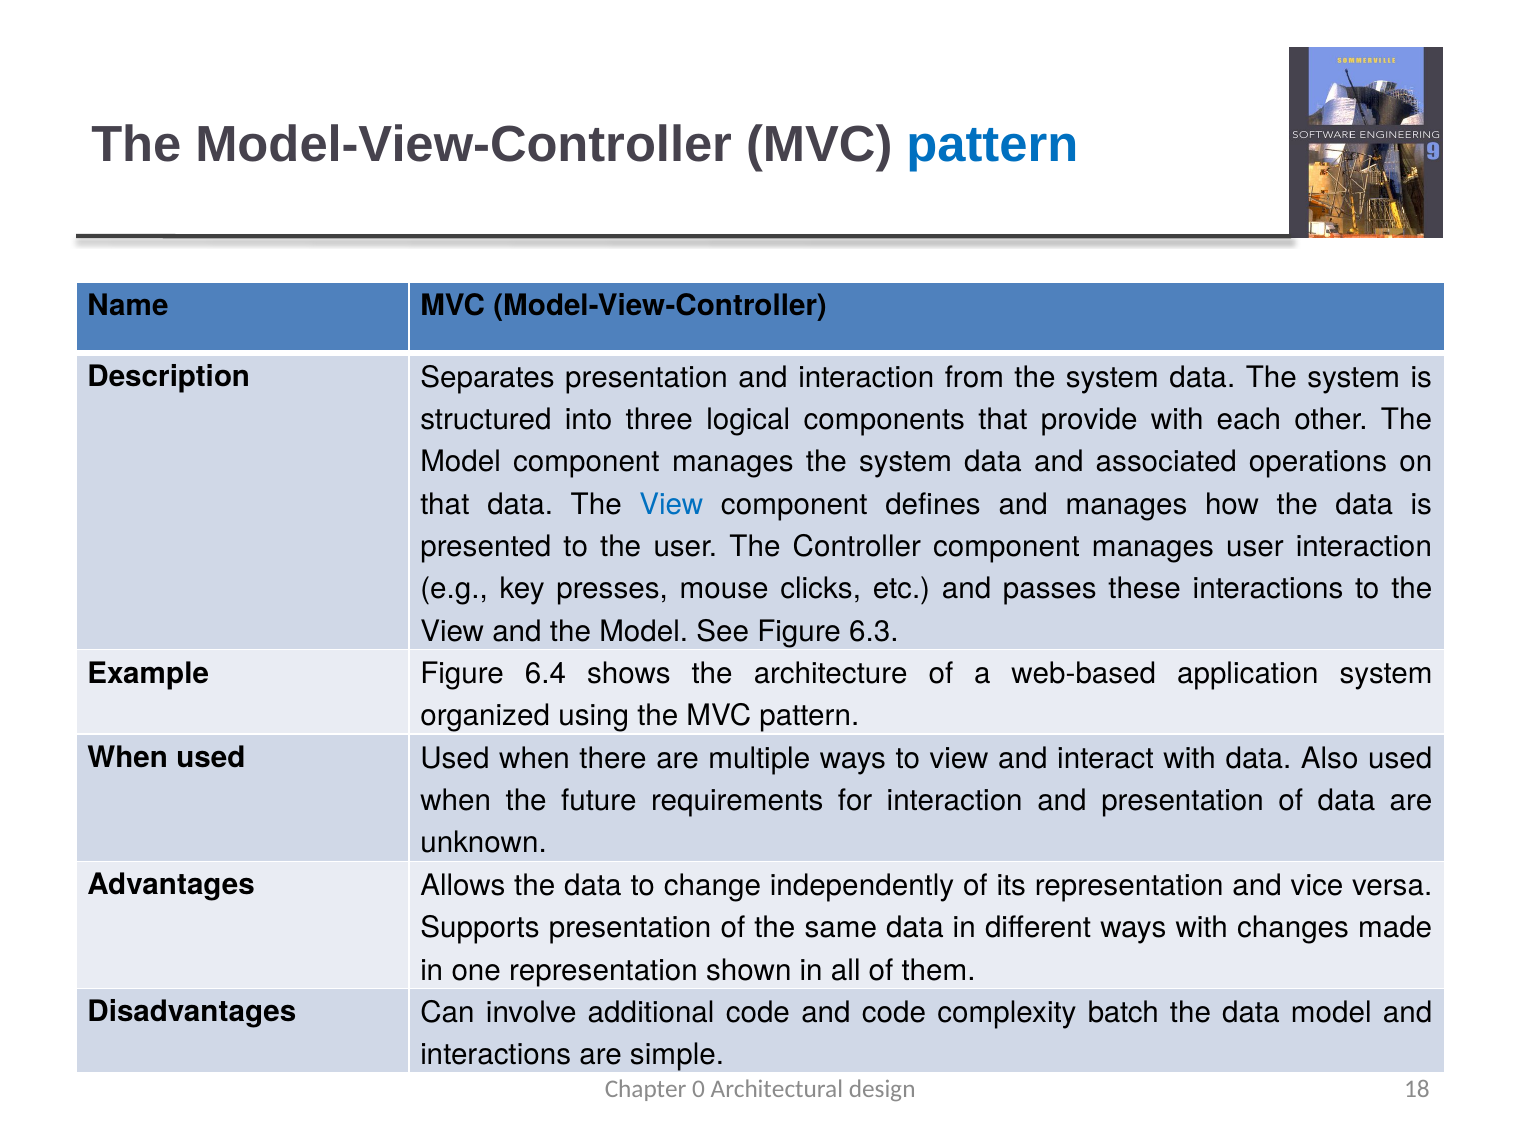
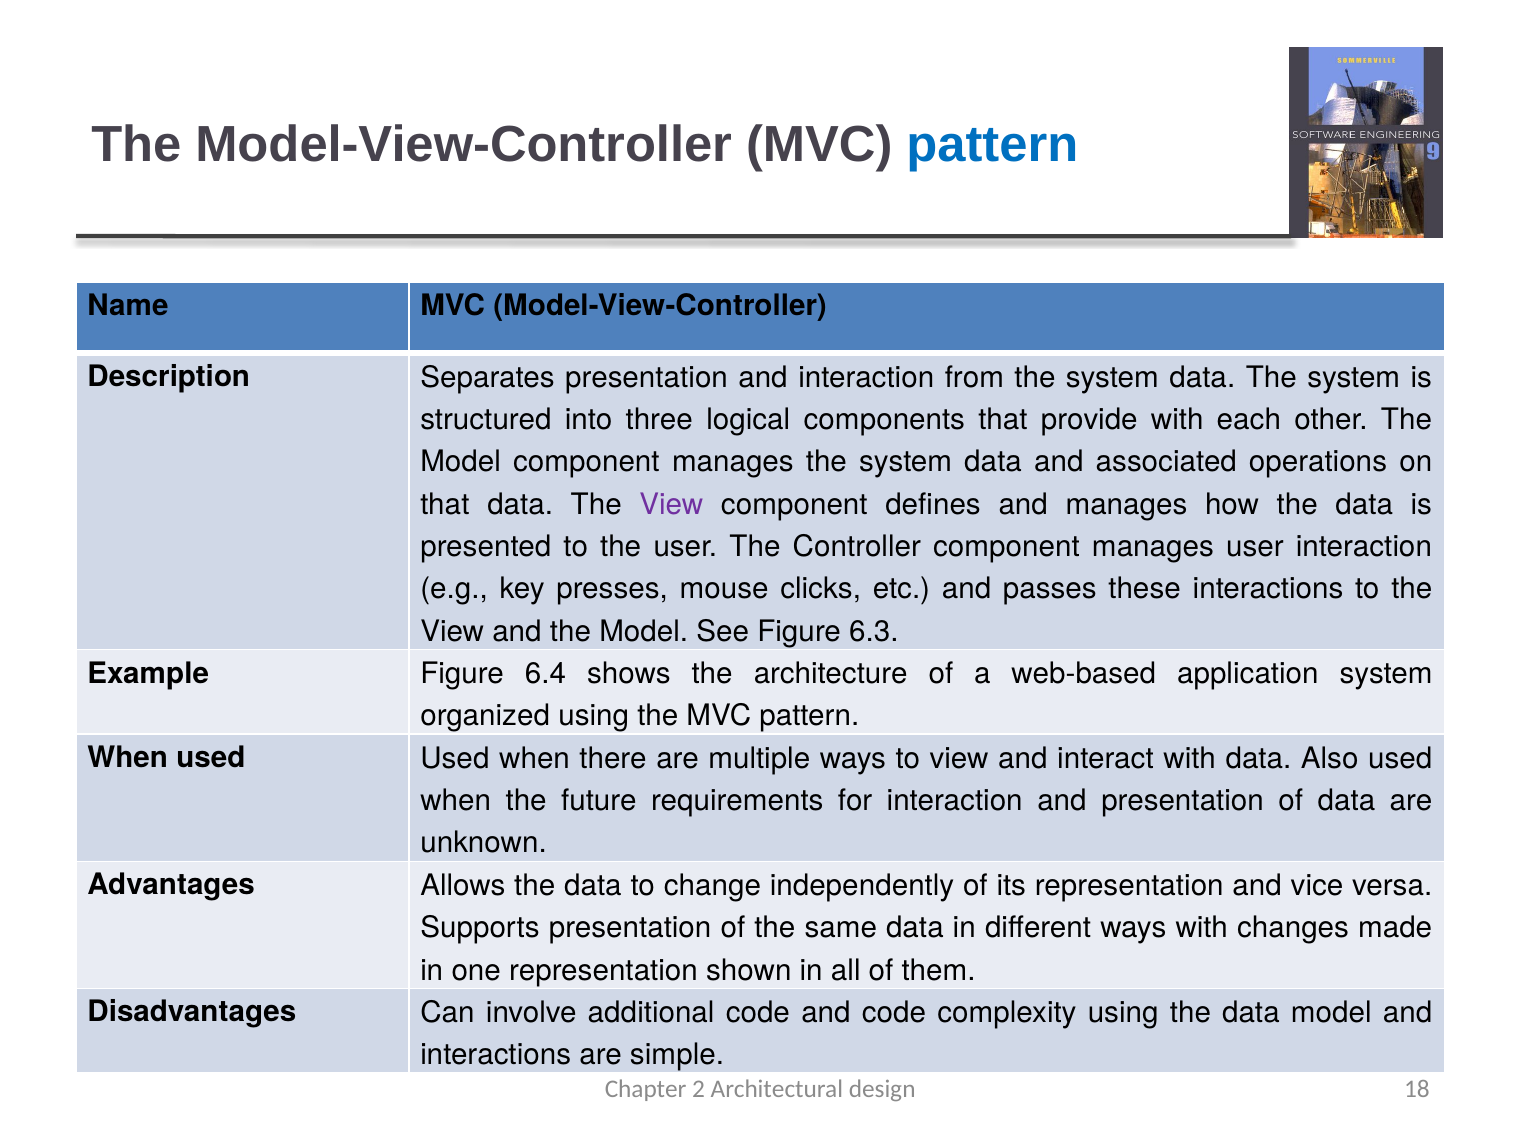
View colour: blue -> purple (671, 504)
complexity batch: batch -> using (1123, 1012)
0: 0 -> 2 (699, 1089)
